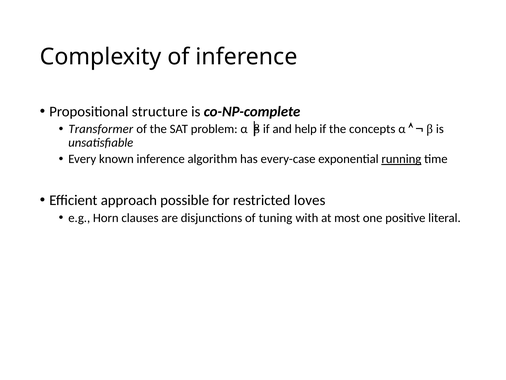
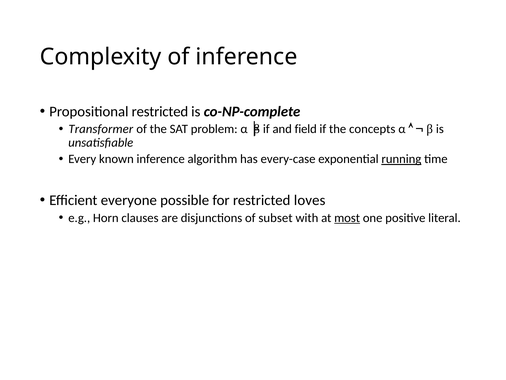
Propositional structure: structure -> restricted (160, 111)
help: help -> field (306, 129)
approach: approach -> everyone (129, 200)
tuning: tuning -> subset (276, 218)
most underline: none -> present (347, 218)
